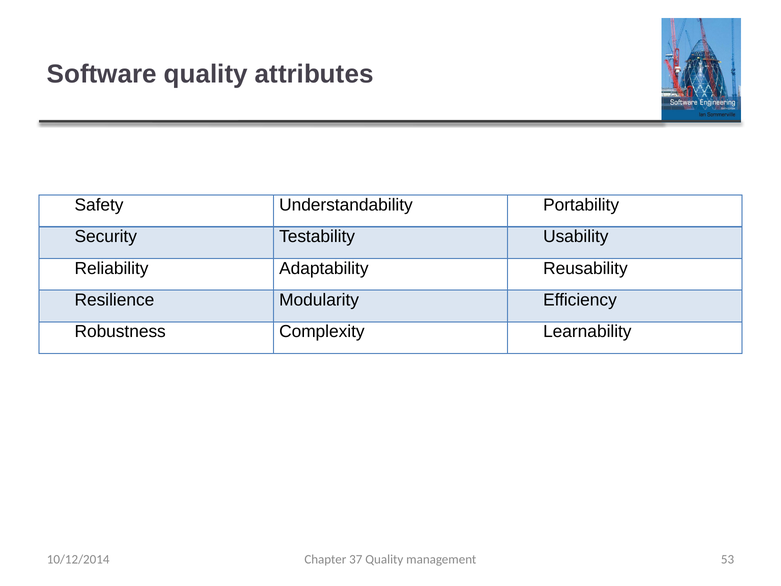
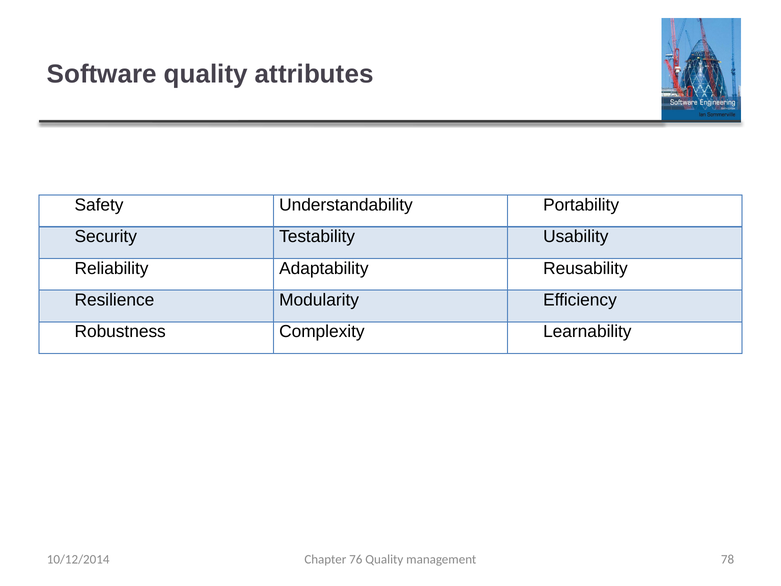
37: 37 -> 76 (356, 559)
53: 53 -> 78 (728, 559)
